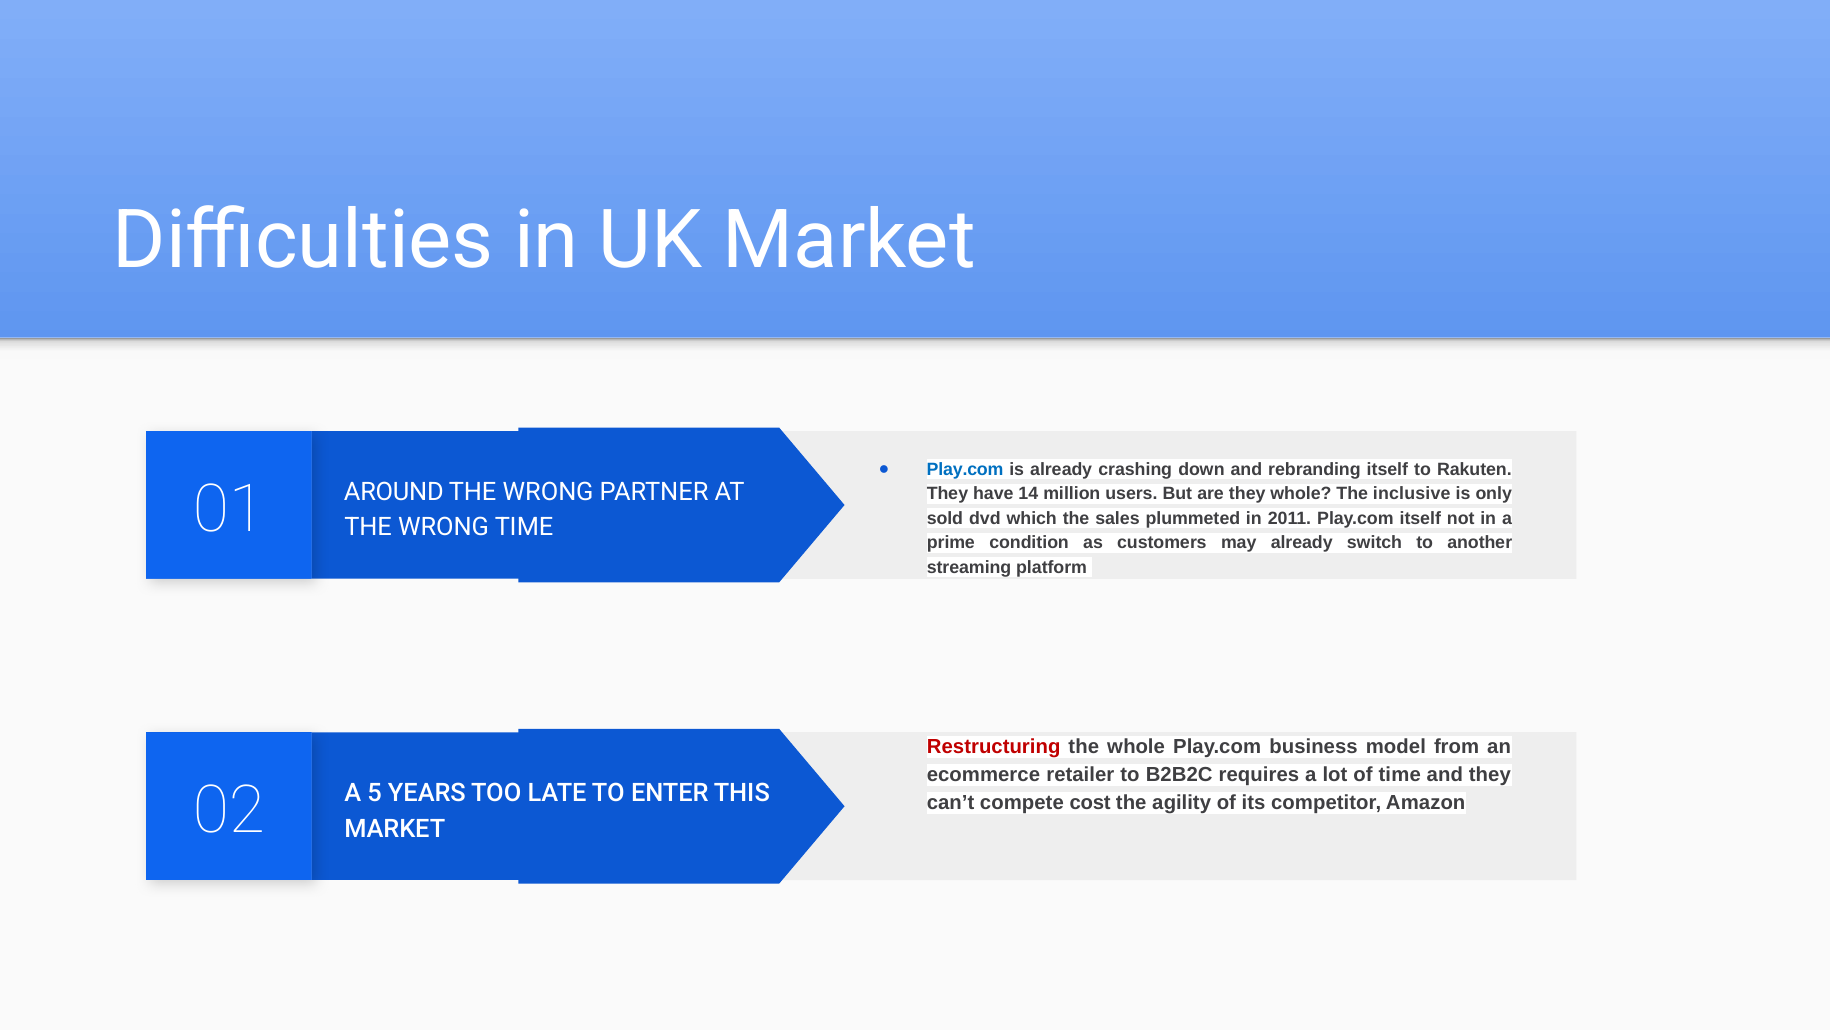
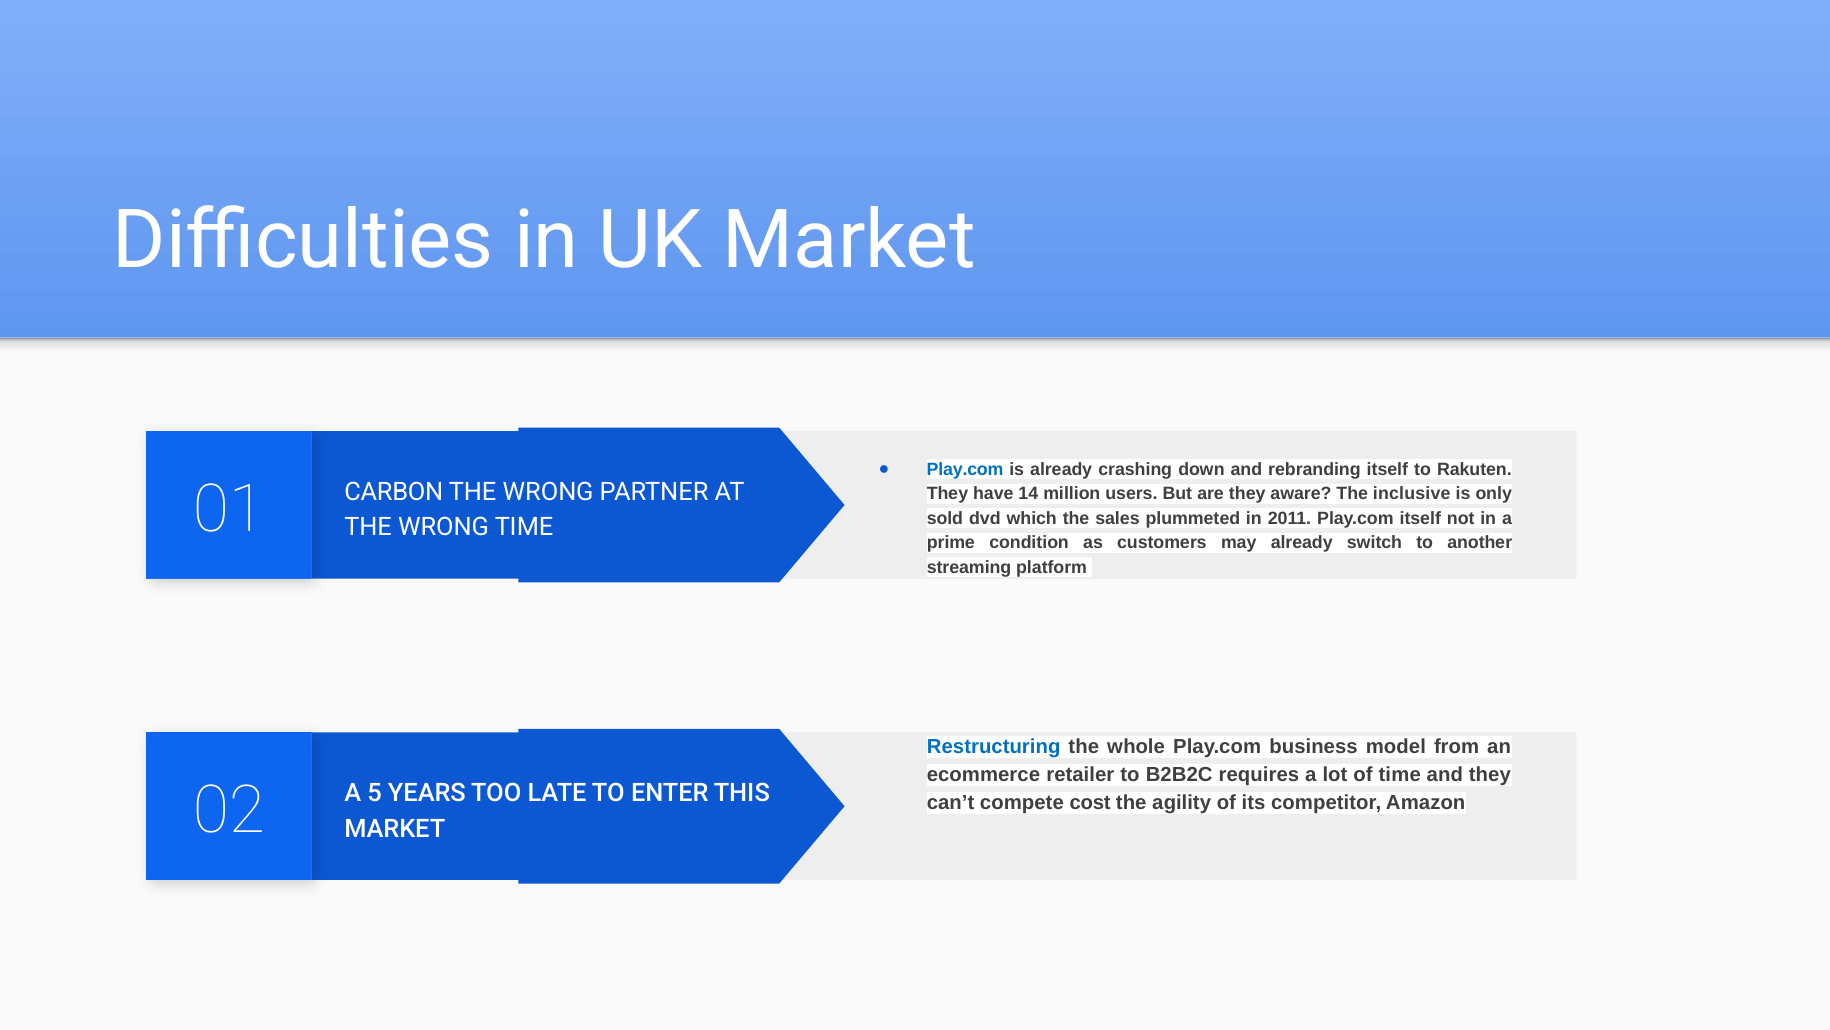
AROUND: AROUND -> CARBON (394, 492)
they whole: whole -> aware (1301, 494)
Restructuring colour: red -> blue (994, 747)
